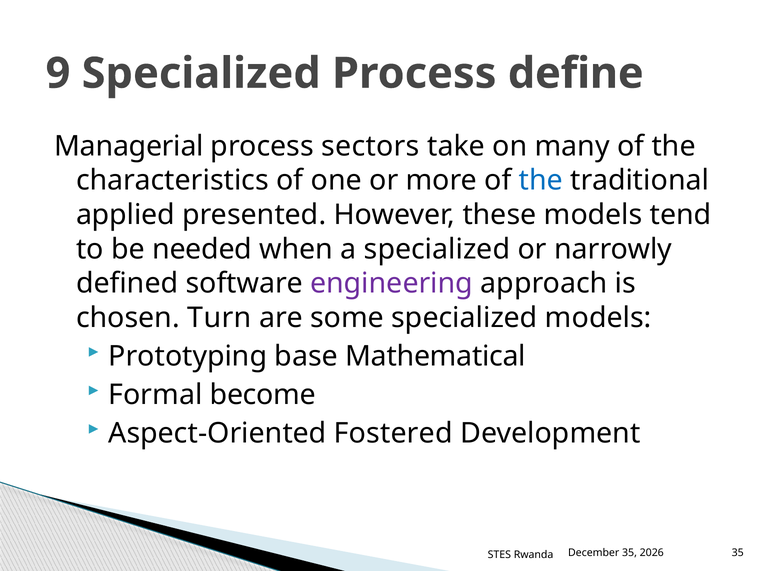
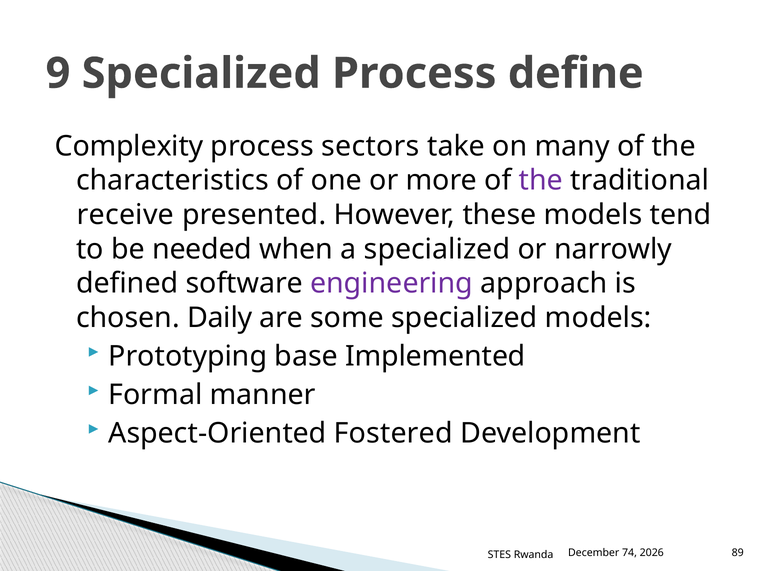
Managerial: Managerial -> Complexity (129, 146)
the colour: blue -> purple (541, 181)
applied: applied -> receive (125, 215)
Turn: Turn -> Daily (220, 318)
Mathematical: Mathematical -> Implemented (435, 357)
become: become -> manner (263, 395)
35: 35 -> 74 (630, 553)
Rwanda 35: 35 -> 89 (738, 553)
